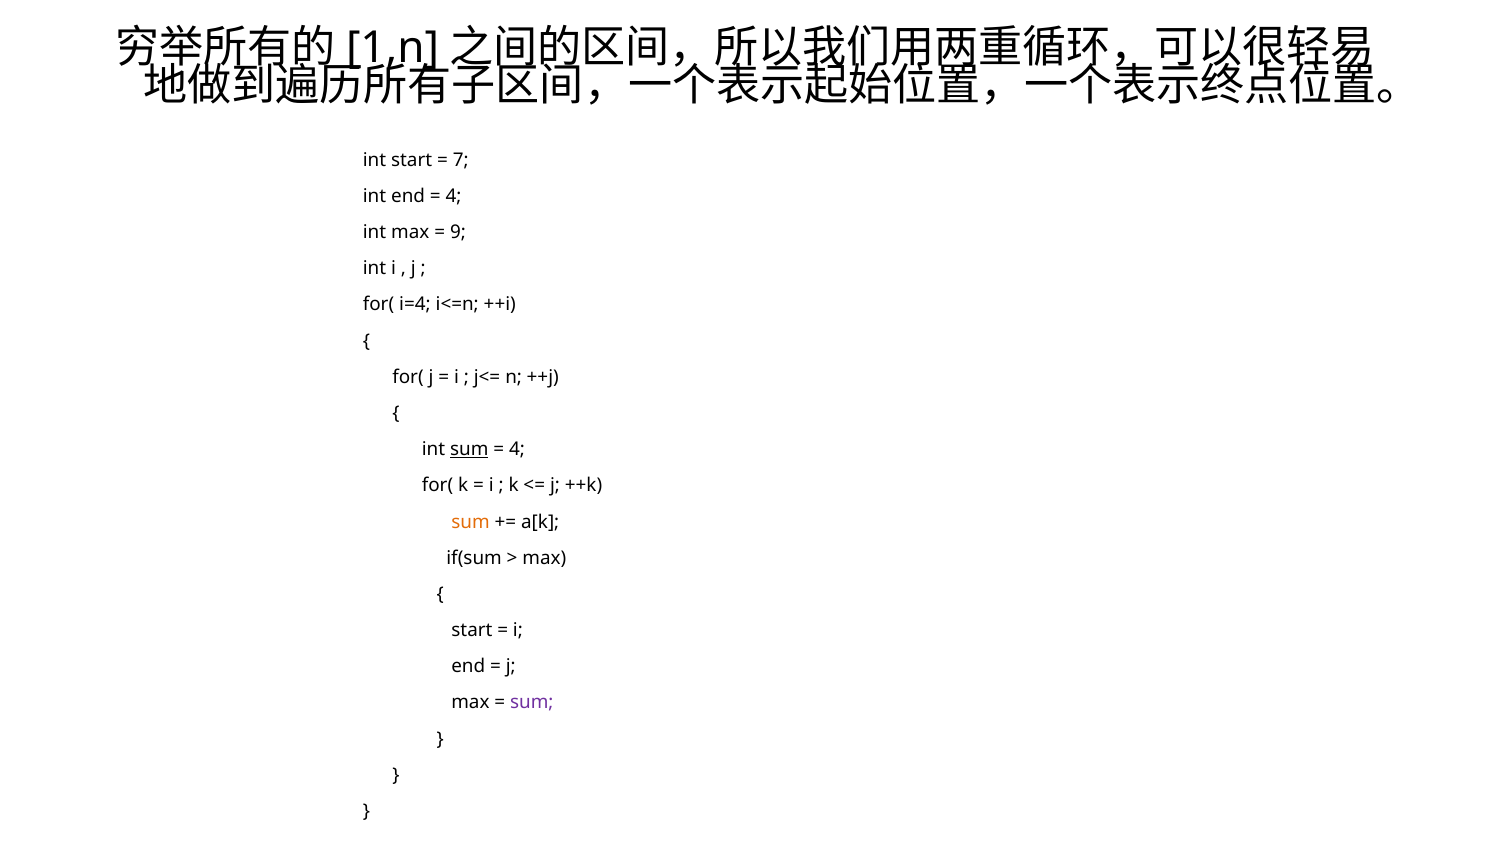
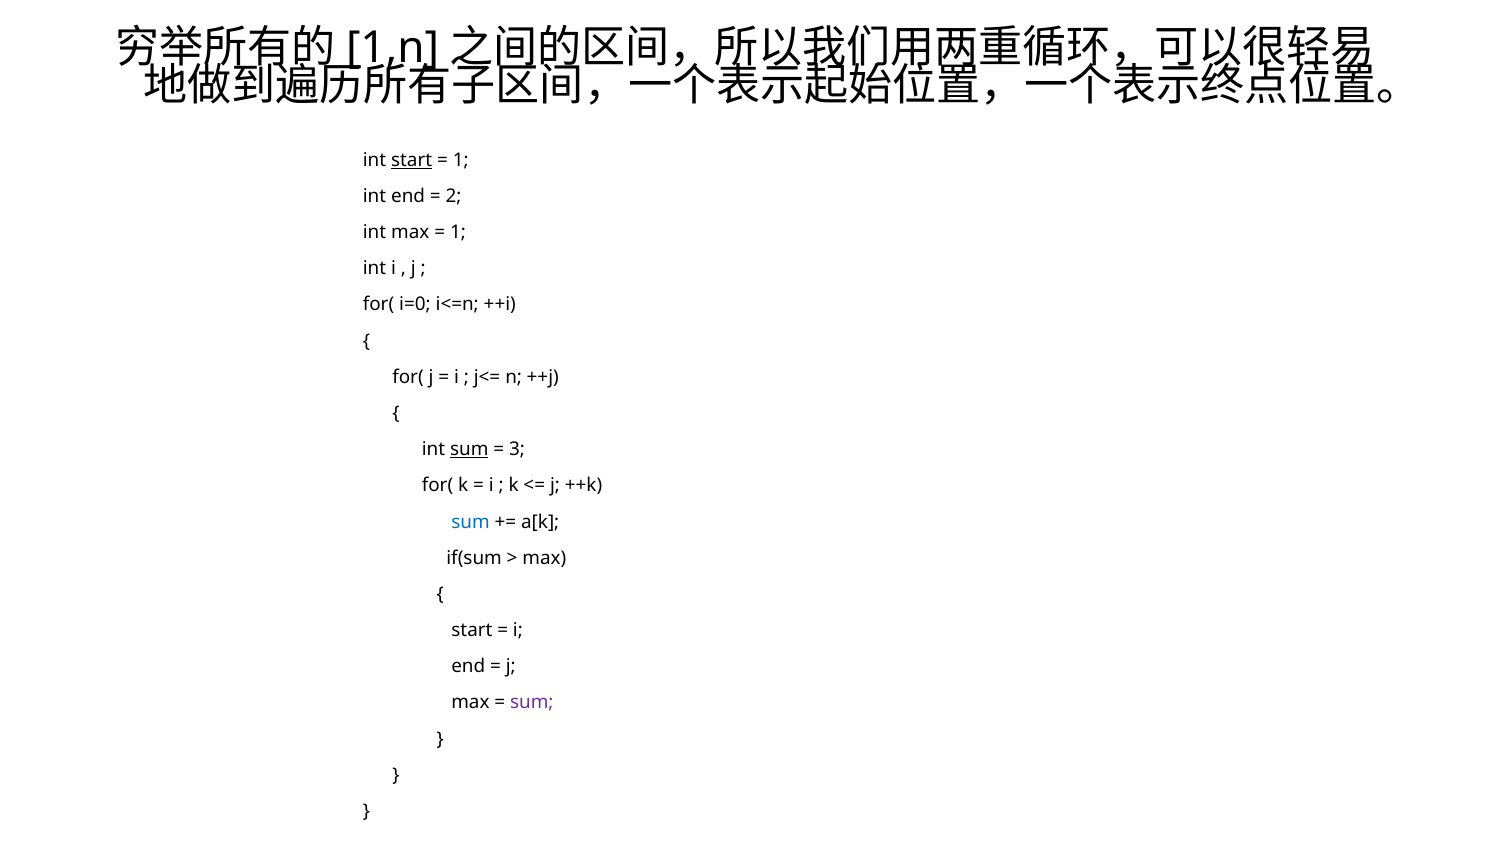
start underline: none -> present (412, 160)
7: 7 -> 1 (461, 160)
4: 4 -> 2 (454, 196)
9: 9 -> 1 (458, 232)
i=4: i=4 -> i=0 (415, 304)
4: 4 -> 3 (517, 449)
sum colour: orange -> blue (471, 521)
